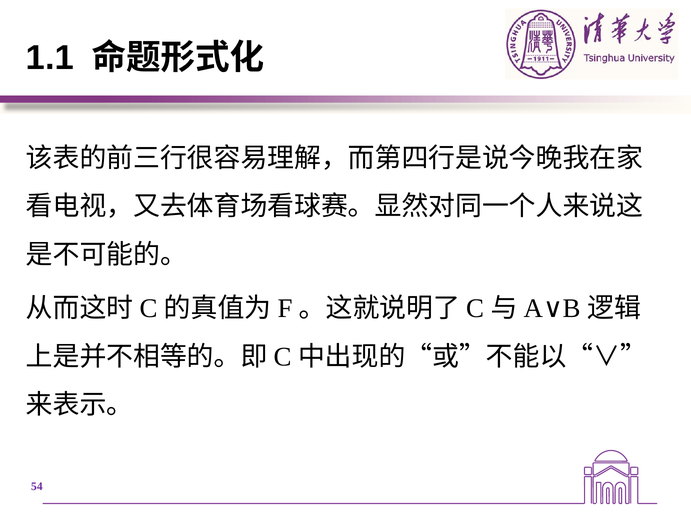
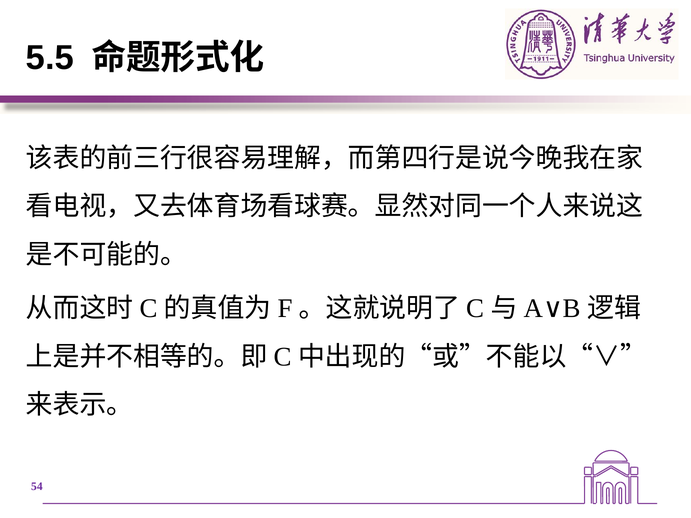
1.1: 1.1 -> 5.5 (50, 58)
